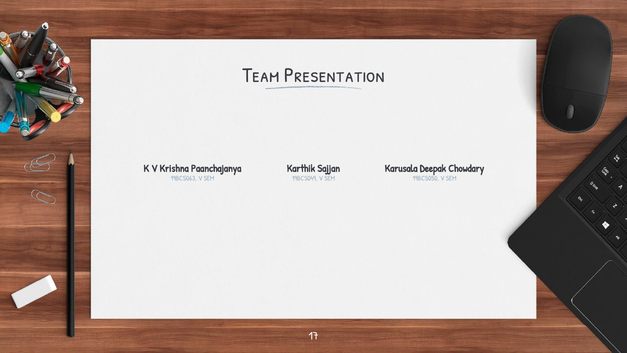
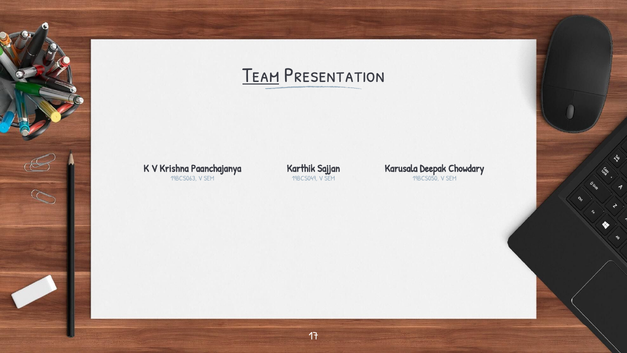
Team underline: none -> present (261, 75)
